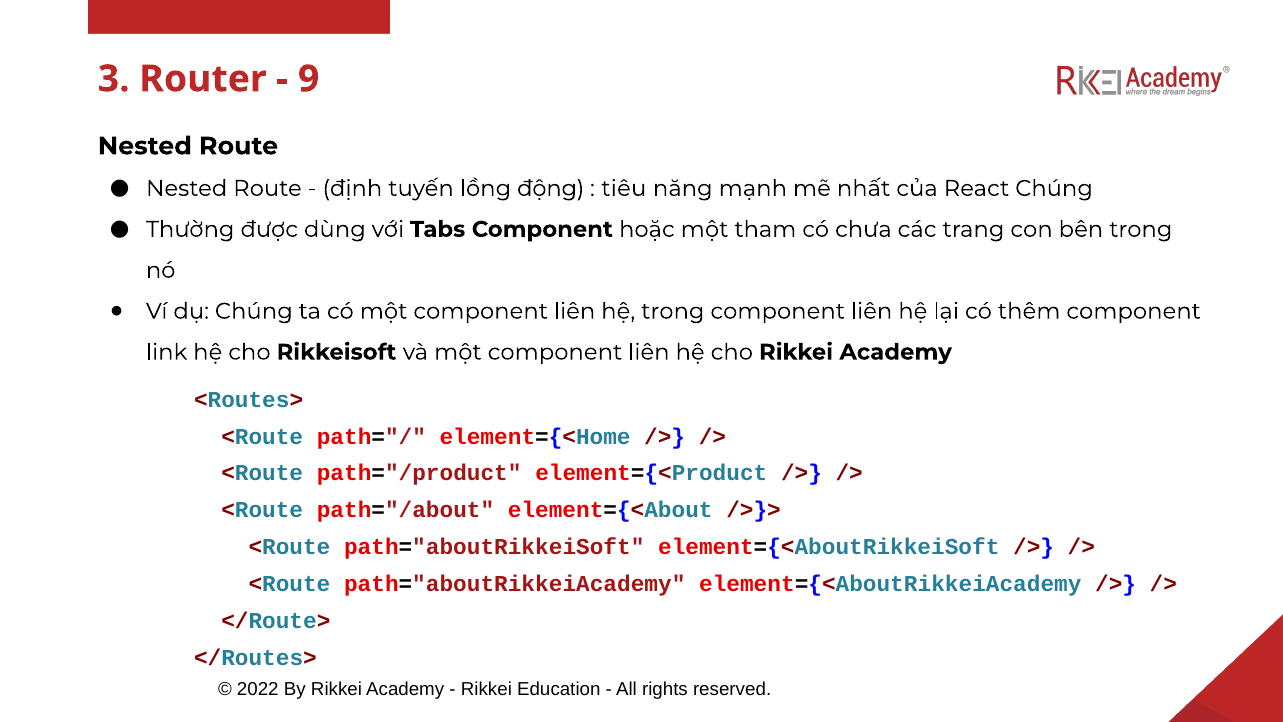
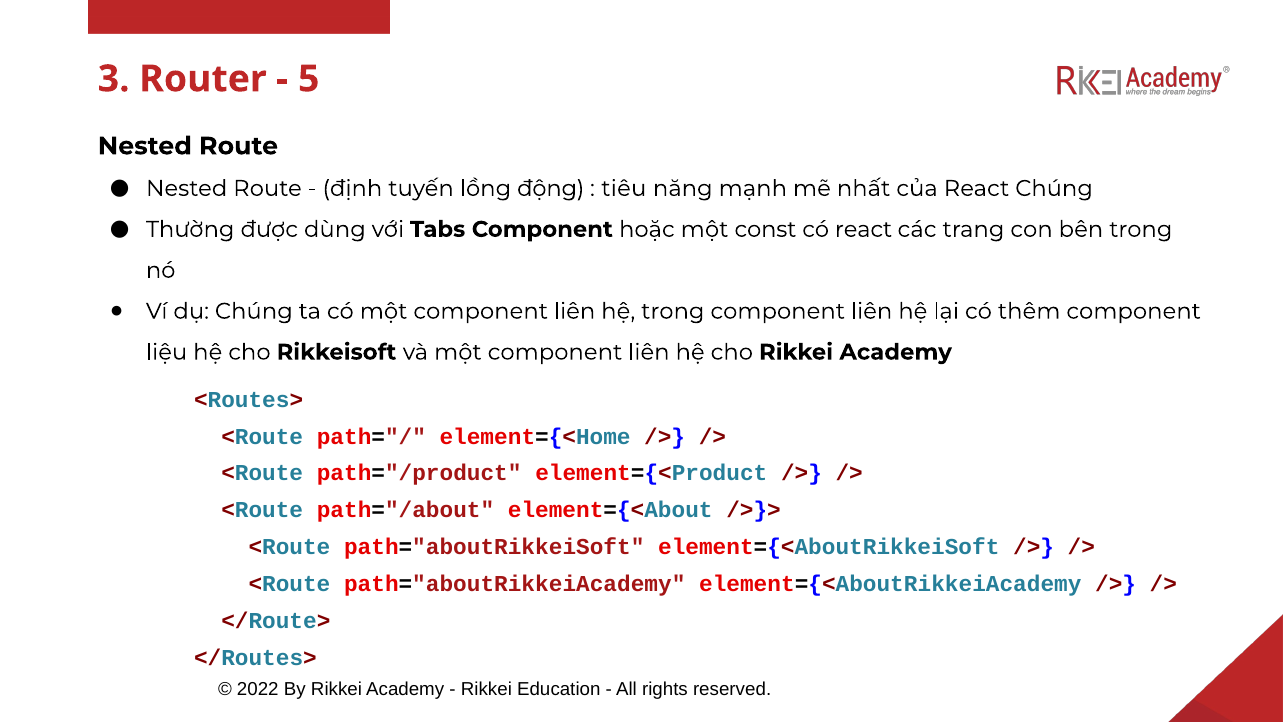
9: 9 -> 5 (309, 79)
tham: tham -> const (765, 229)
có chưa: chưa -> react (863, 229)
link: link -> liệu (167, 352)
